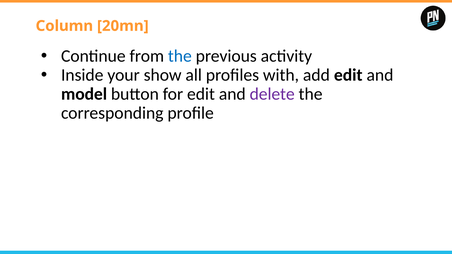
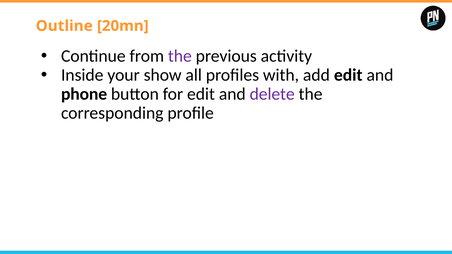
Column: Column -> Outline (64, 26)
the colour: blue -> purple (180, 56)
model: model -> phone (84, 94)
